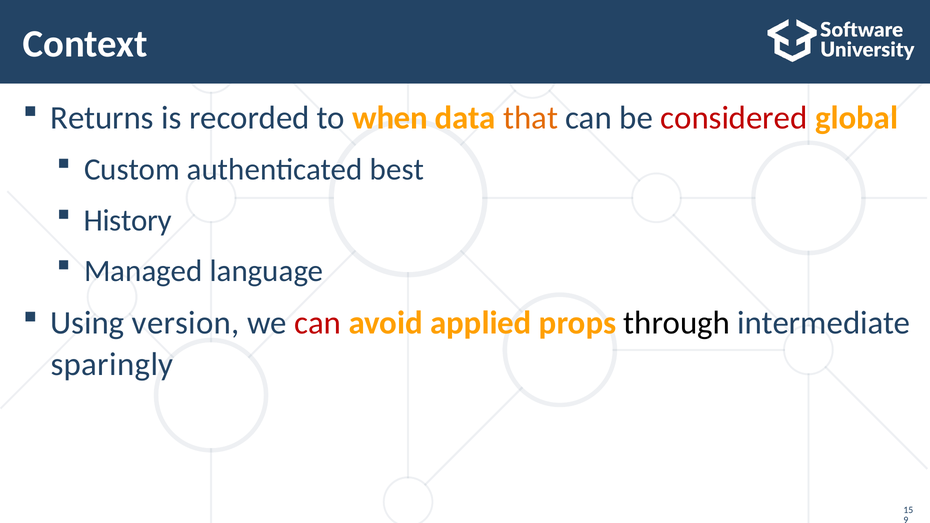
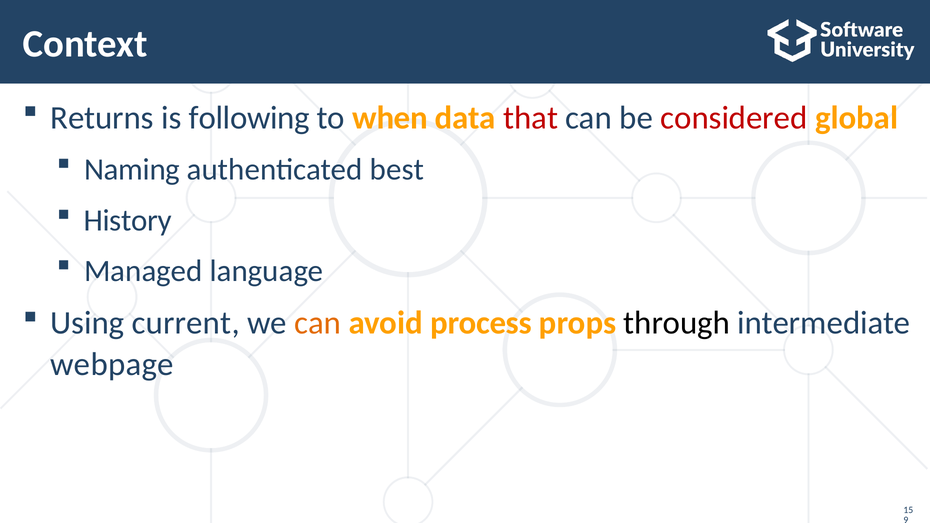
recorded: recorded -> following (249, 118)
that colour: orange -> red (531, 118)
Custom: Custom -> Naming (132, 170)
version: version -> current (186, 323)
can colour: red -> orange (318, 323)
applied: applied -> process (481, 323)
sparingly: sparingly -> webpage (112, 365)
